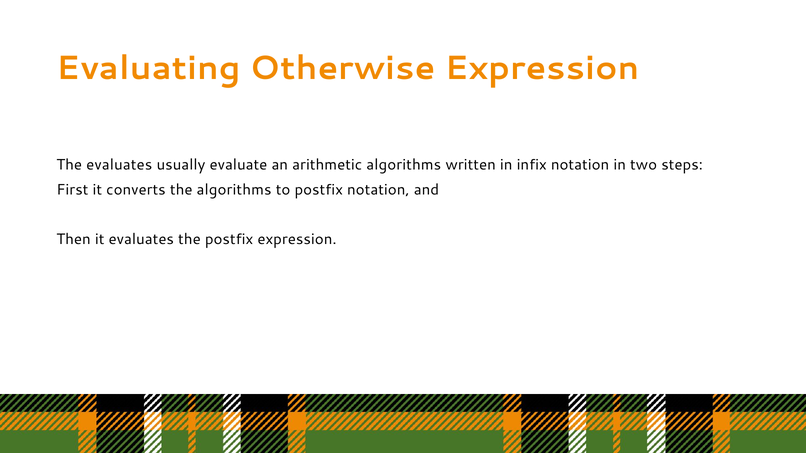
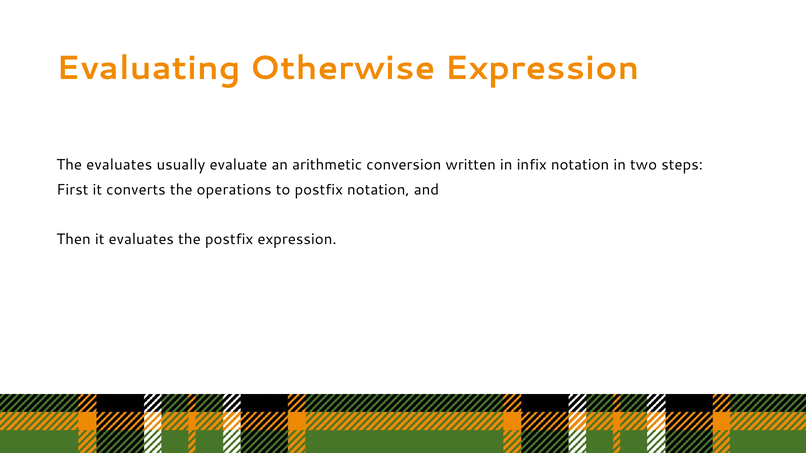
arithmetic algorithms: algorithms -> conversion (404, 165)
the algorithms: algorithms -> operations (234, 190)
